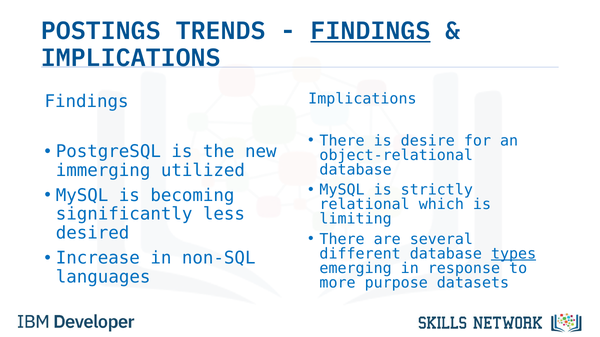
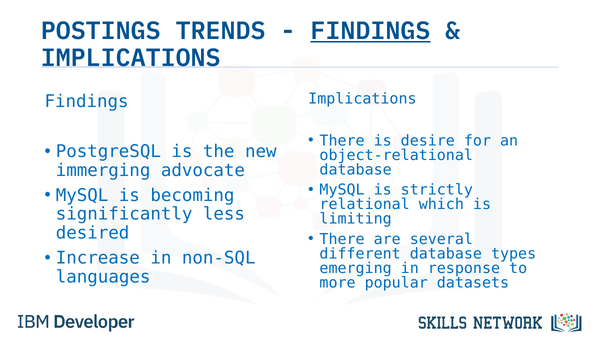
utilized: utilized -> advocate (203, 171)
types underline: present -> none (514, 254)
purpose: purpose -> popular (396, 283)
